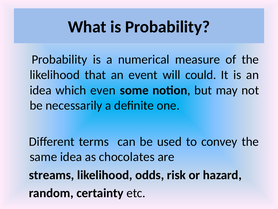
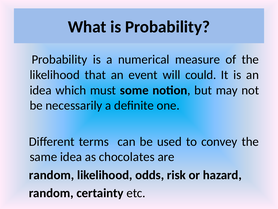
even: even -> must (103, 90)
streams: streams -> random (52, 175)
